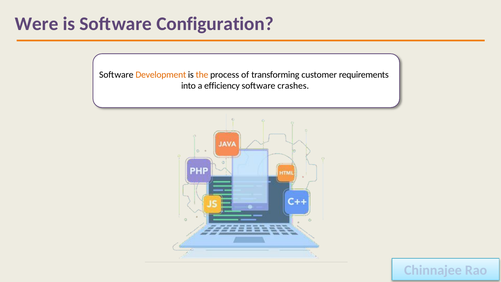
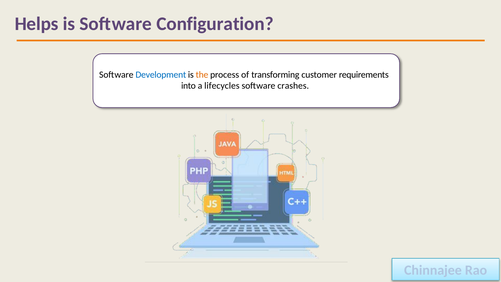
Were: Were -> Helps (37, 24)
Development colour: orange -> blue (161, 75)
efficiency: efficiency -> lifecycles (222, 86)
